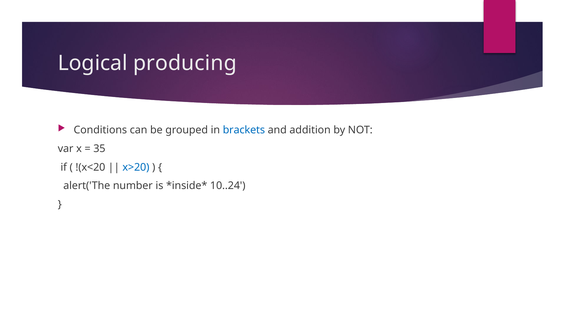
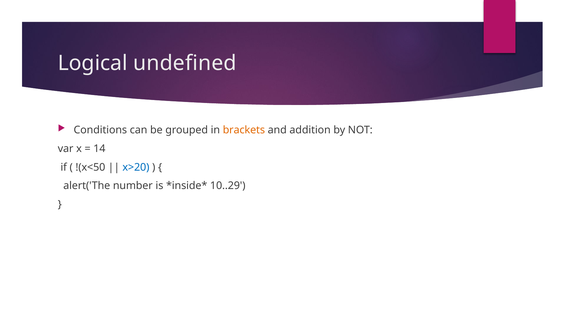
producing: producing -> undefined (185, 63)
brackets colour: blue -> orange (244, 130)
35: 35 -> 14 (99, 148)
!(x<20: !(x<20 -> !(x<50 (90, 167)
10..24: 10..24 -> 10..29 (228, 186)
